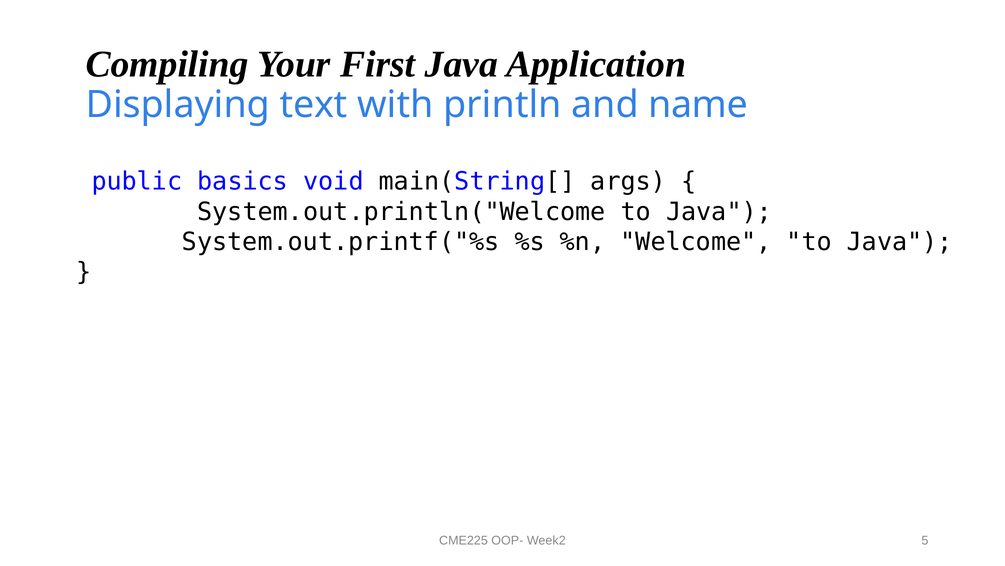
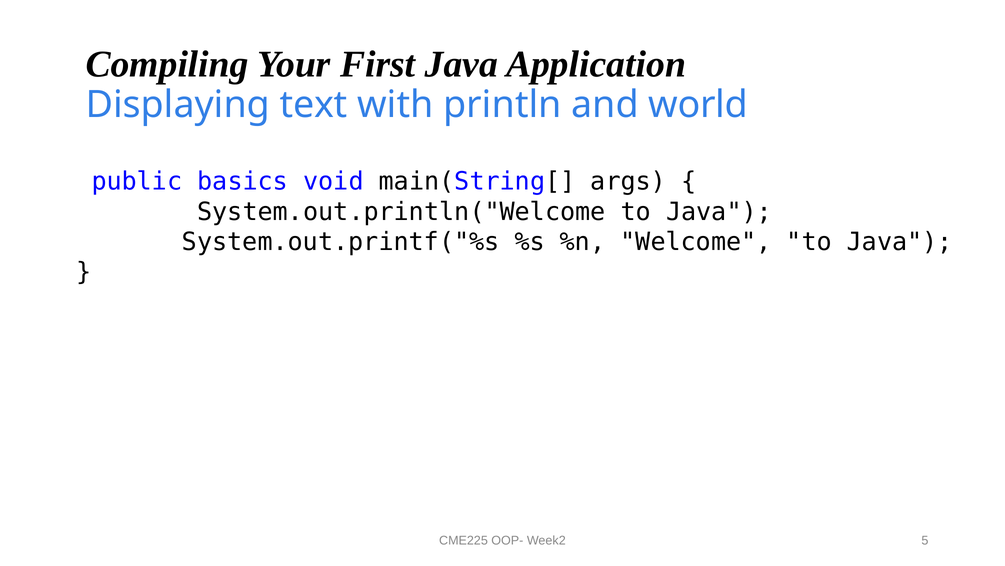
name: name -> world (698, 105)
